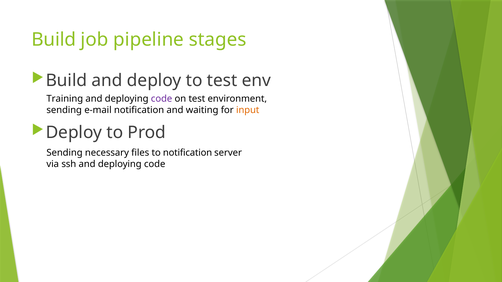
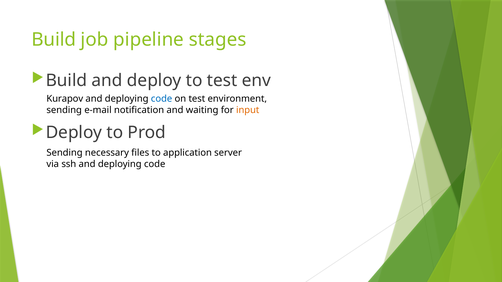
Training: Training -> Kurapov (65, 99)
code colour: purple -> blue (162, 99)
to notification: notification -> application (187, 153)
